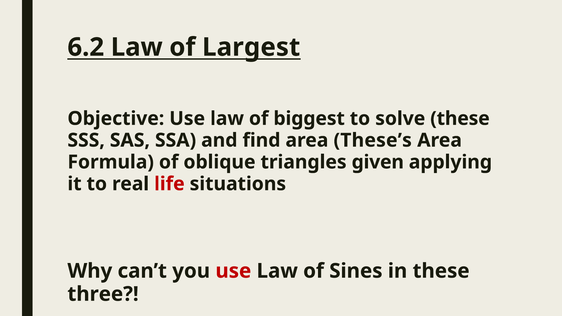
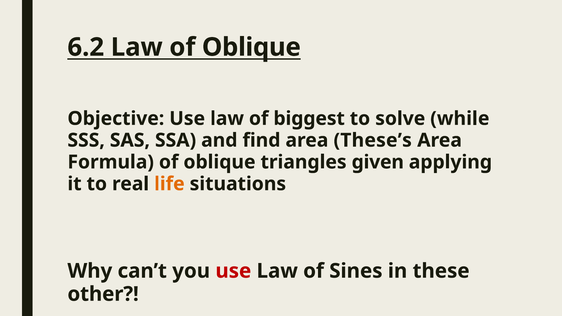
Law of Largest: Largest -> Oblique (251, 47)
solve these: these -> while (460, 119)
life colour: red -> orange (169, 184)
three: three -> other (103, 294)
